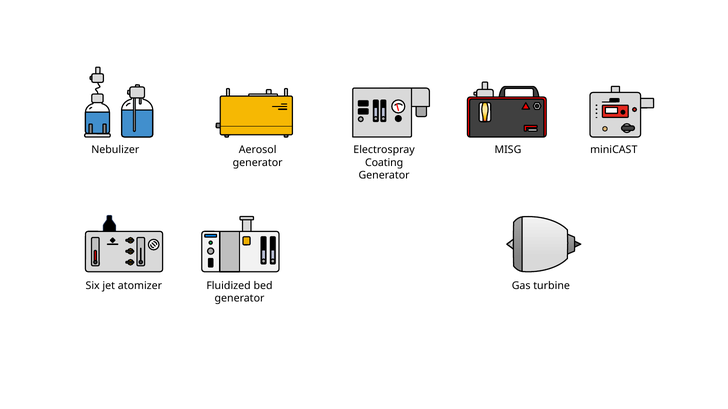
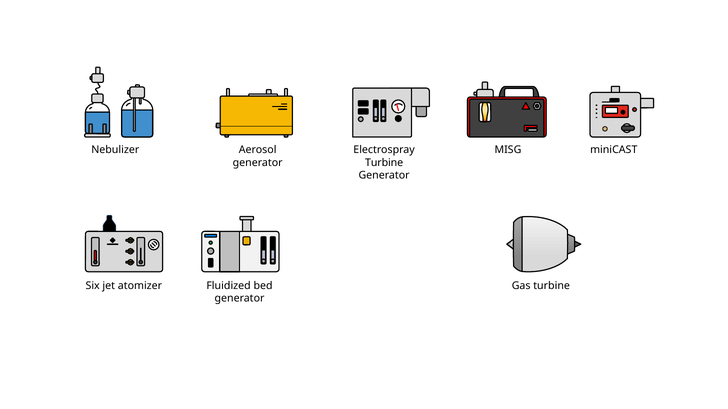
Coating: Coating -> Turbine (384, 163)
